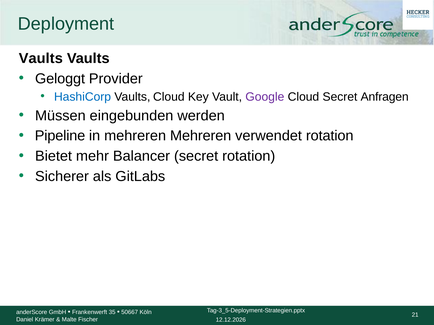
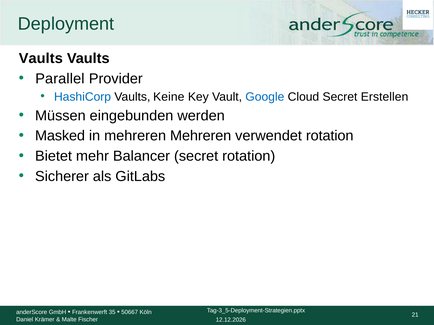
Geloggt: Geloggt -> Parallel (60, 79)
Vaults Cloud: Cloud -> Keine (169, 97)
Google colour: purple -> blue (265, 97)
Anfragen: Anfragen -> Erstellen (385, 97)
Pipeline: Pipeline -> Masked (60, 136)
